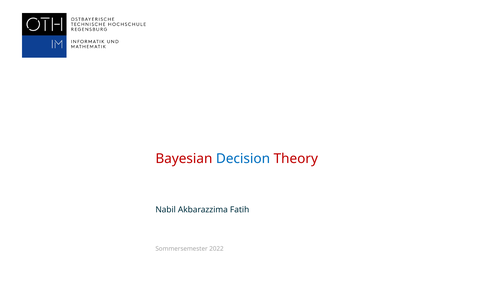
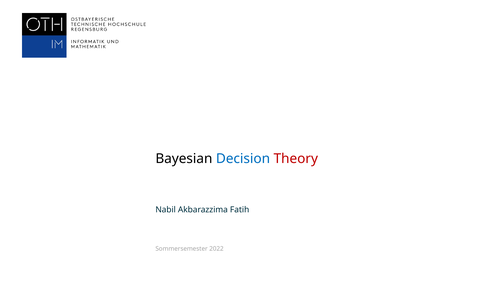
Bayesian colour: red -> black (184, 159)
